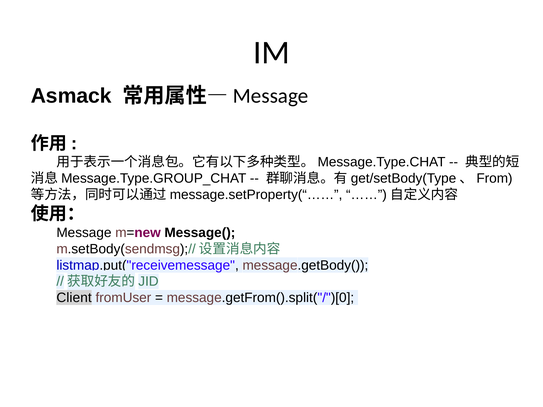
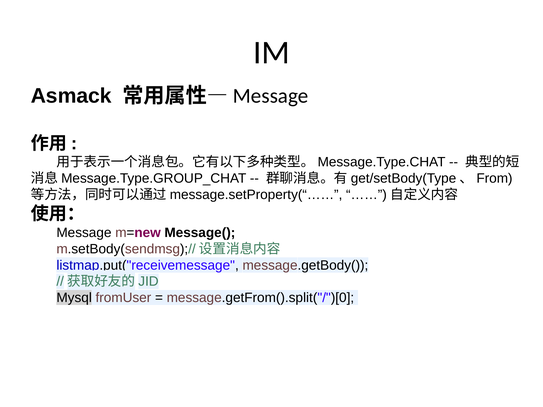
Client: Client -> Mysql (74, 298)
